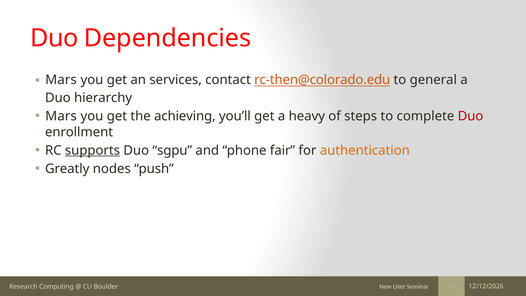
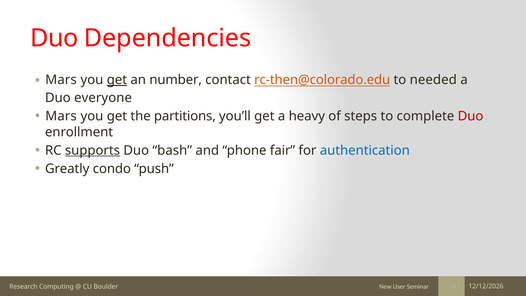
get underline: none -> present (117, 80)
services: services -> number (176, 80)
general: general -> needed (433, 80)
hierarchy: hierarchy -> everyone (103, 98)
achieving: achieving -> partitions (185, 116)
sgpu: sgpu -> bash (172, 150)
authentication colour: orange -> blue (365, 150)
nodes: nodes -> condo (112, 169)
